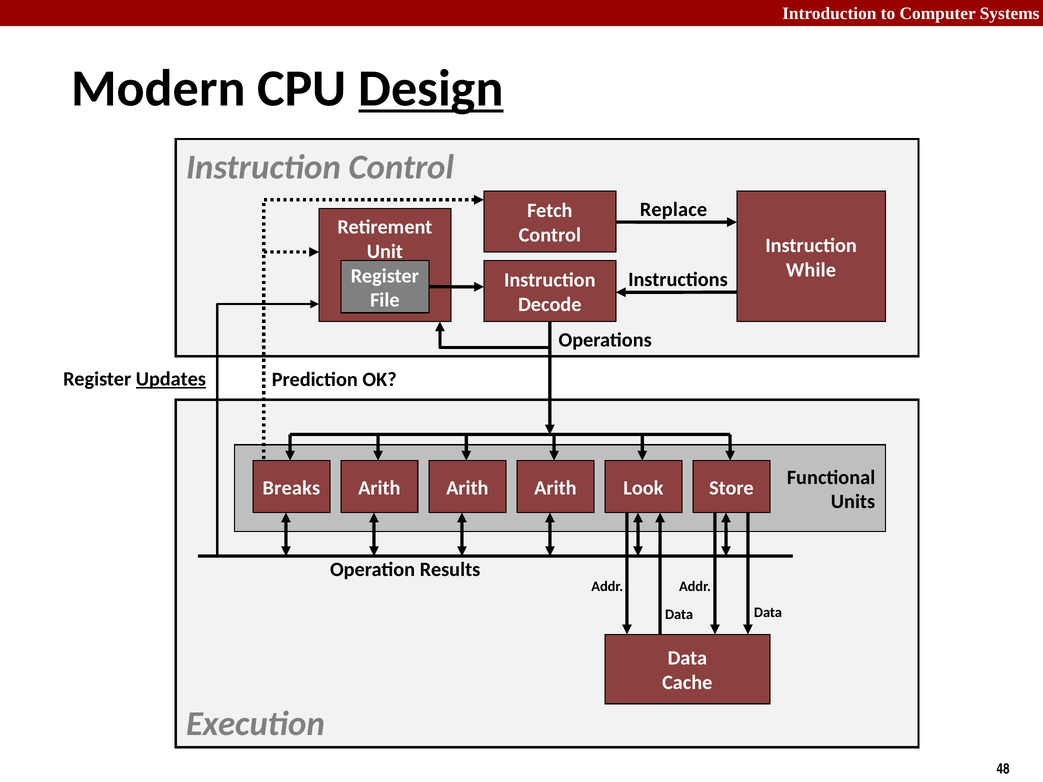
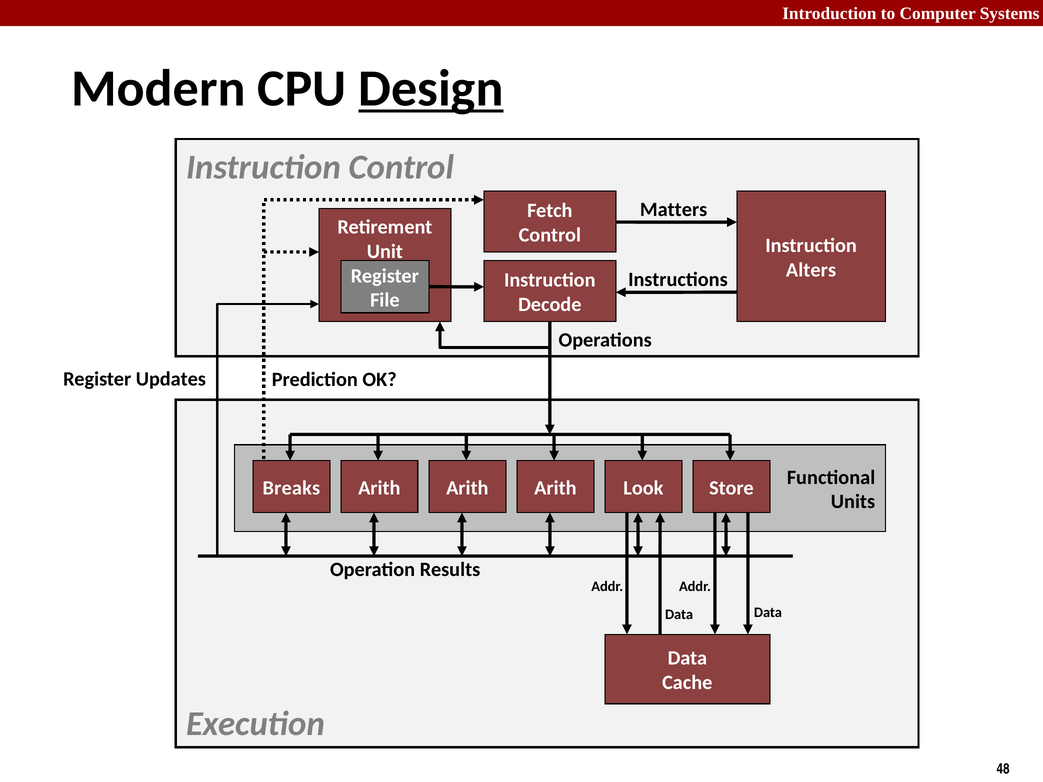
Replace: Replace -> Matters (674, 210)
While: While -> Alters (811, 270)
Updates underline: present -> none (171, 379)
